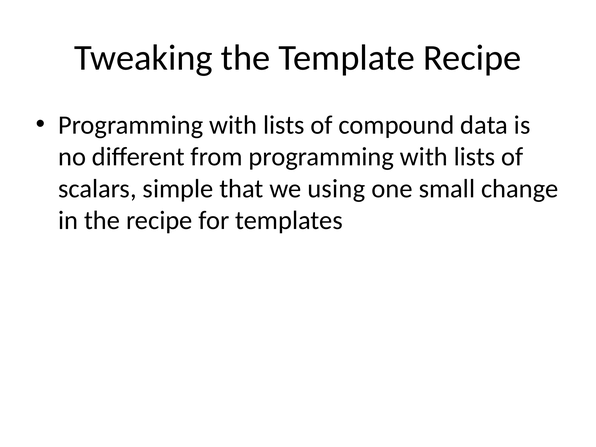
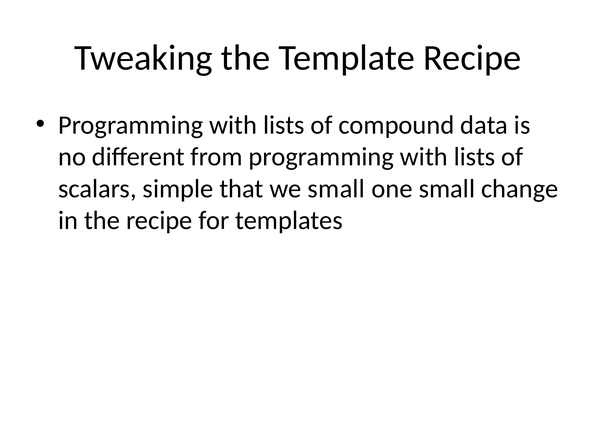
we using: using -> small (336, 189)
